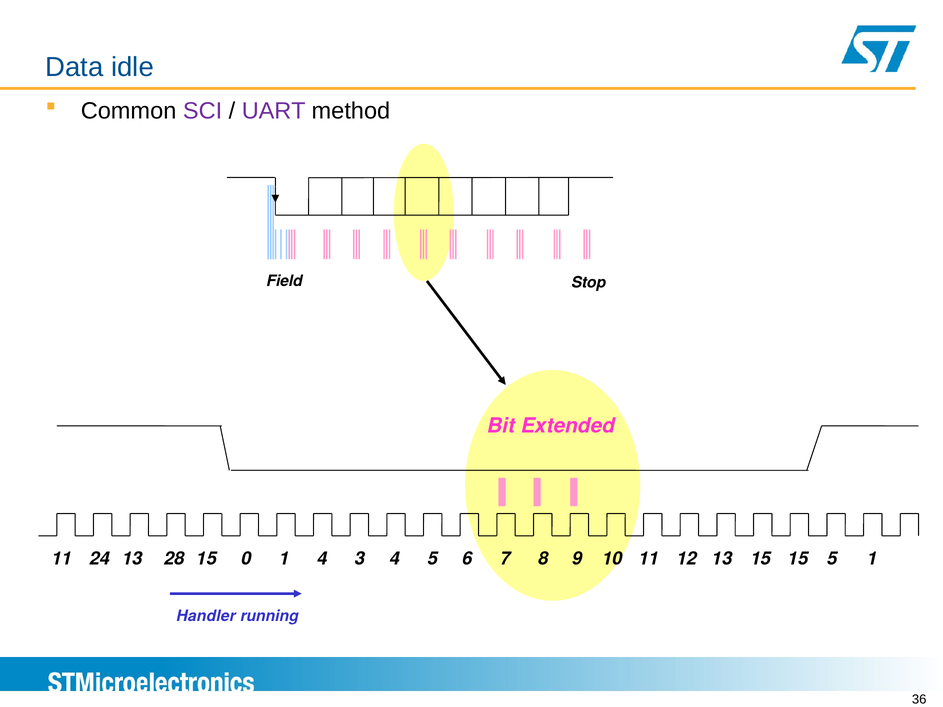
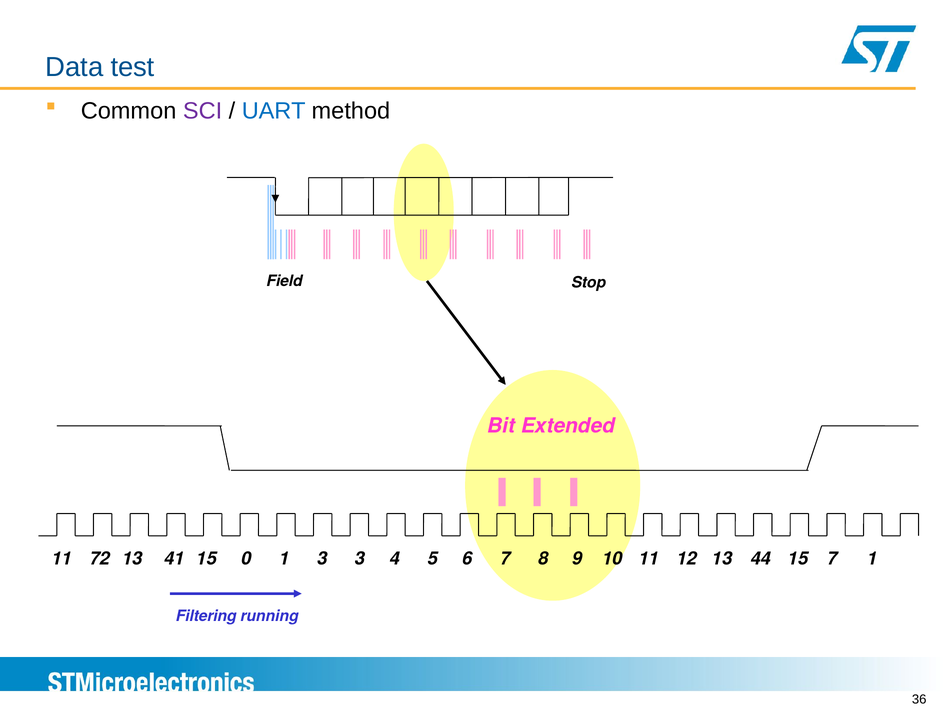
idle: idle -> test (133, 67)
UART colour: purple -> blue (274, 111)
24: 24 -> 72 (100, 559)
28: 28 -> 41 (174, 559)
1 4: 4 -> 3 (322, 559)
13 15: 15 -> 44 (761, 559)
15 5: 5 -> 7 (832, 559)
Handler: Handler -> Filtering (206, 616)
